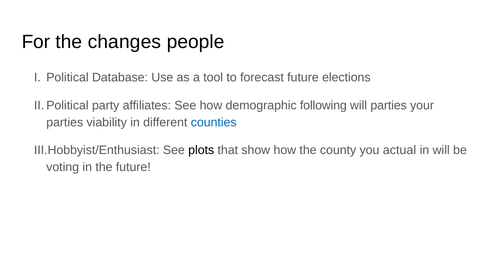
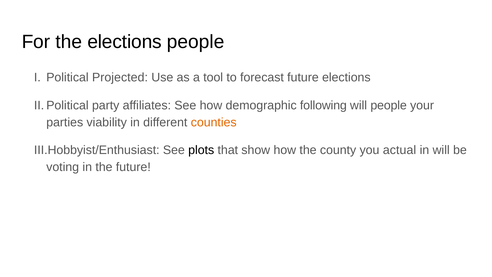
the changes: changes -> elections (125, 42)
Database: Database -> Projected (120, 77)
will parties: parties -> people (389, 105)
counties colour: blue -> orange (214, 122)
